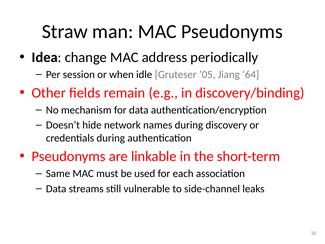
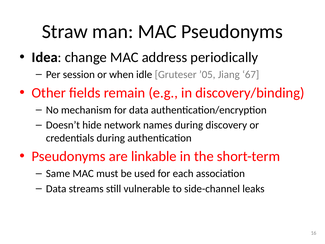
64: 64 -> 67 (251, 74)
